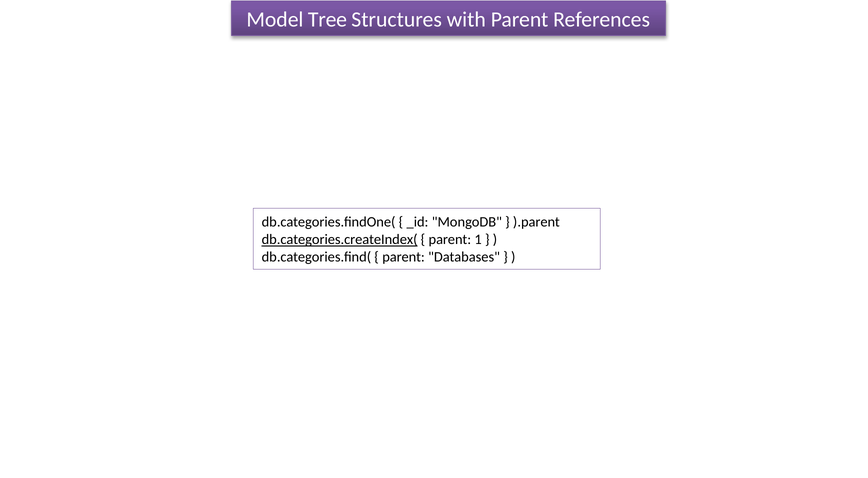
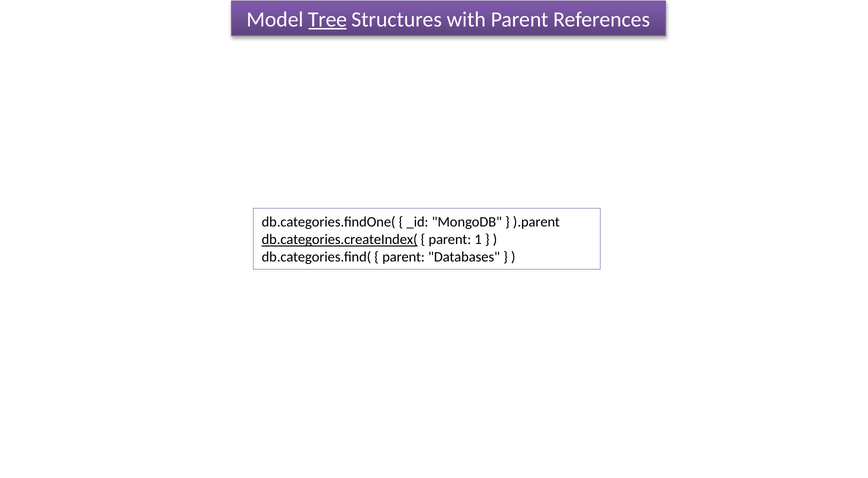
Tree underline: none -> present (328, 20)
